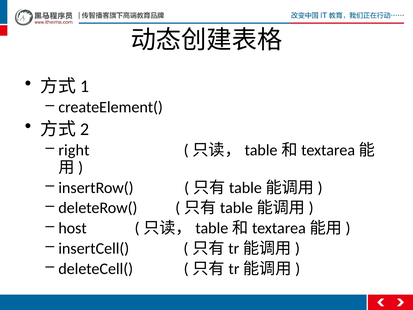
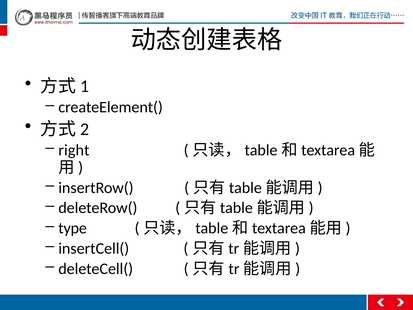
host: host -> type (73, 228)
